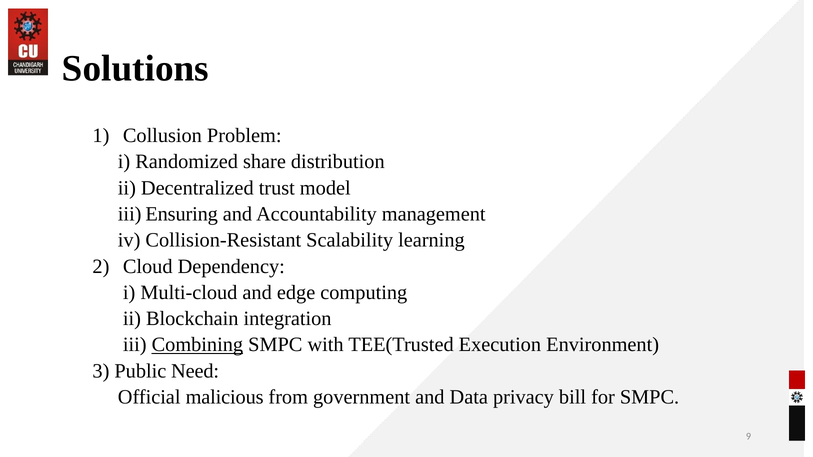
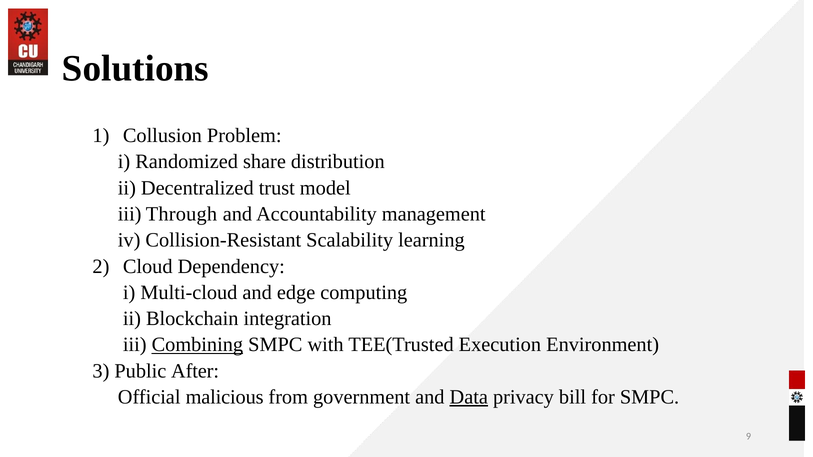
Ensuring: Ensuring -> Through (181, 214)
Need: Need -> After (195, 371)
Data underline: none -> present (469, 397)
